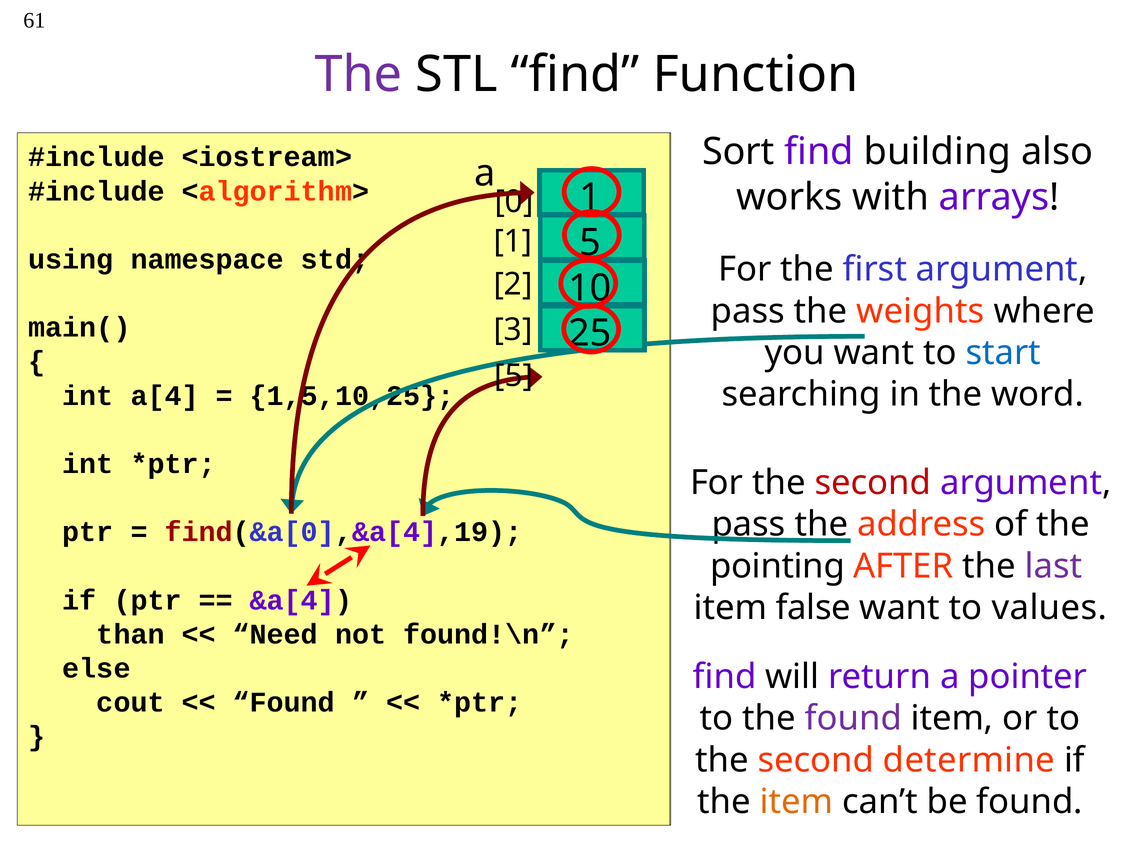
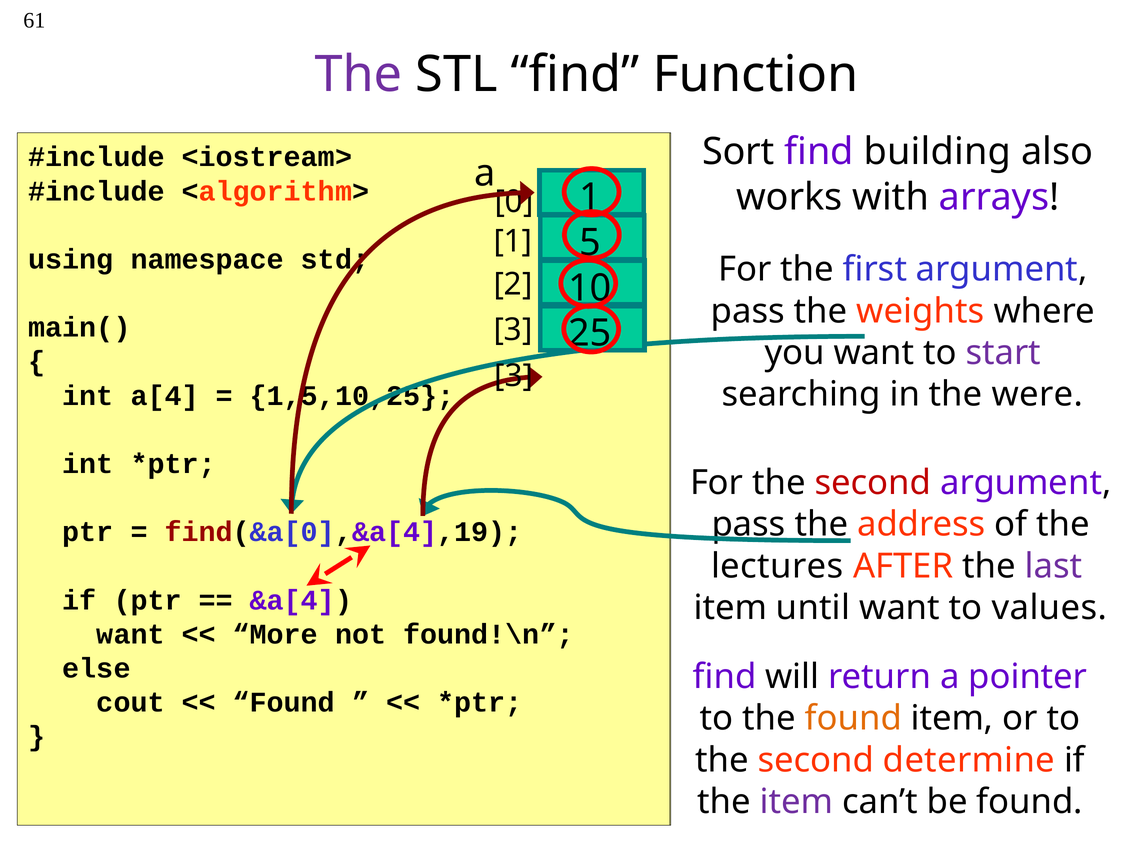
start colour: blue -> purple (1003, 353)
5: 5 -> 3 (514, 376)
word: word -> were (1037, 394)
pointing: pointing -> lectures (777, 566)
false: false -> until (813, 608)
than: than -> want (131, 634)
Need: Need -> More (275, 634)
found colour: purple -> orange (853, 718)
item colour: orange -> purple (796, 802)
